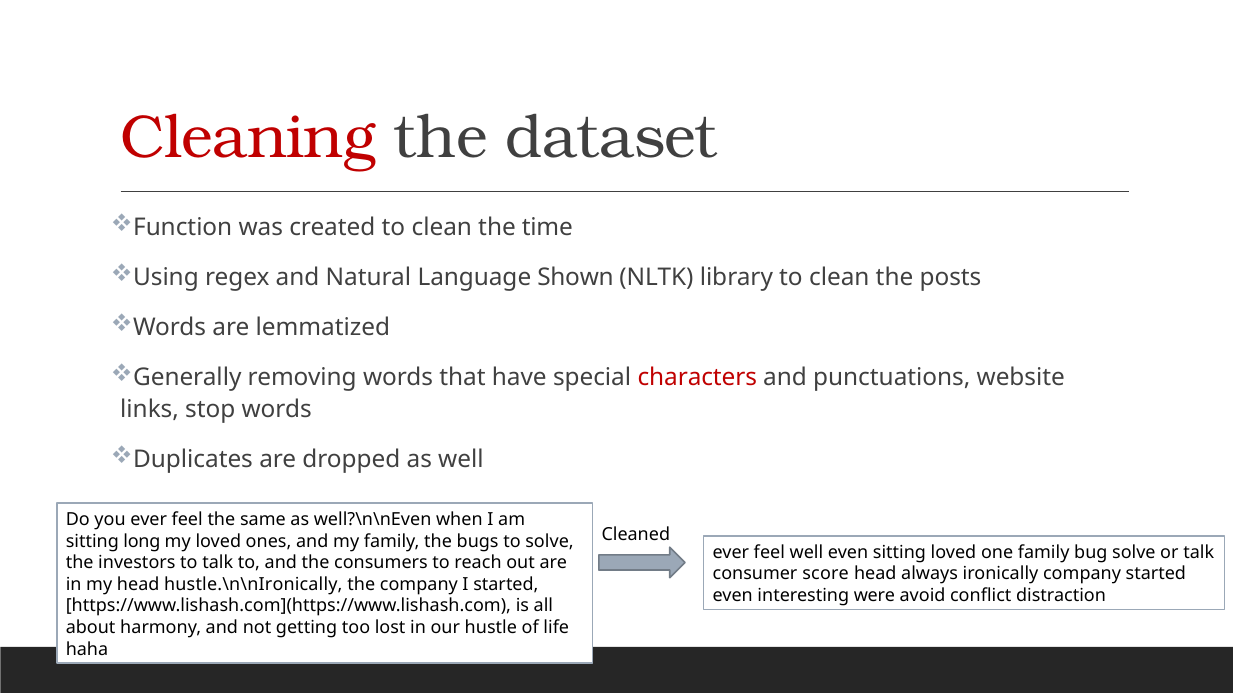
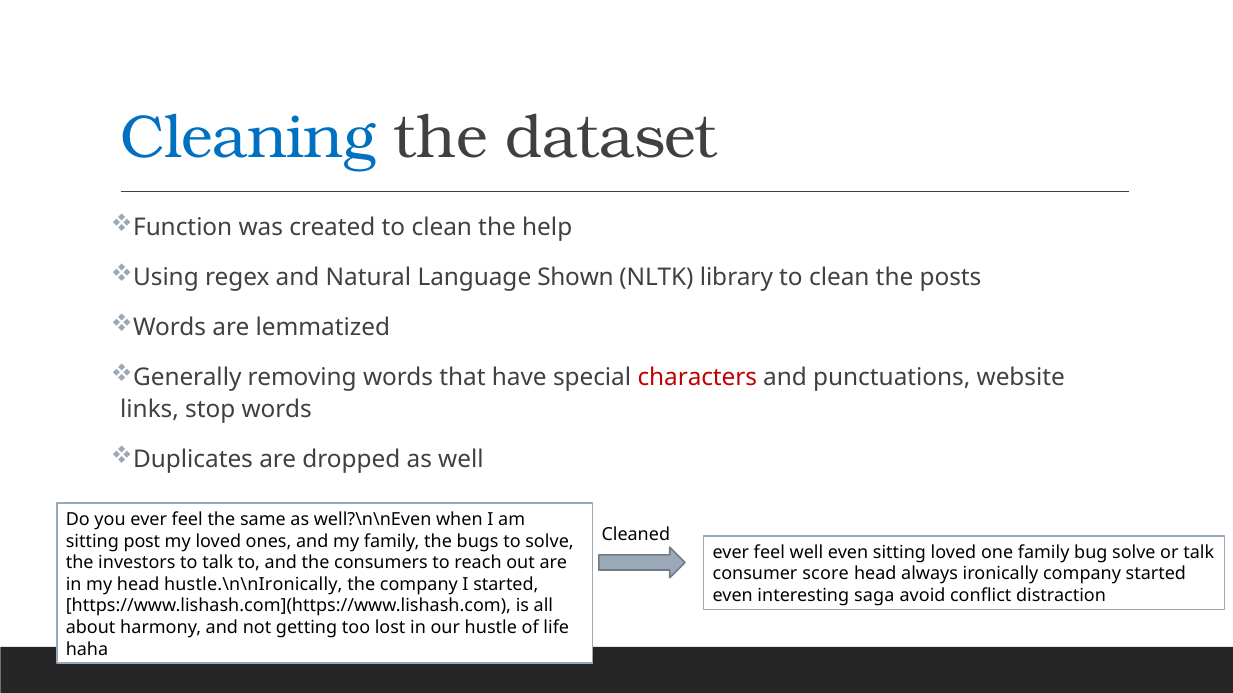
Cleaning colour: red -> blue (248, 138)
time: time -> help (547, 227)
long: long -> post (142, 542)
were: were -> saga (874, 596)
